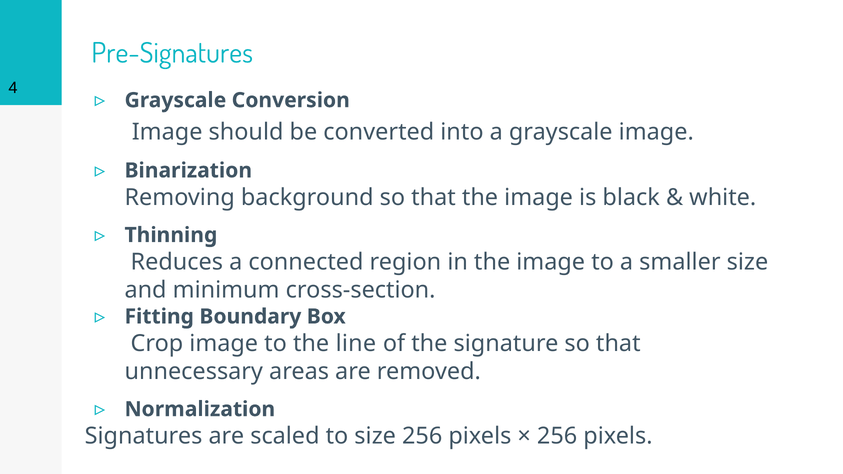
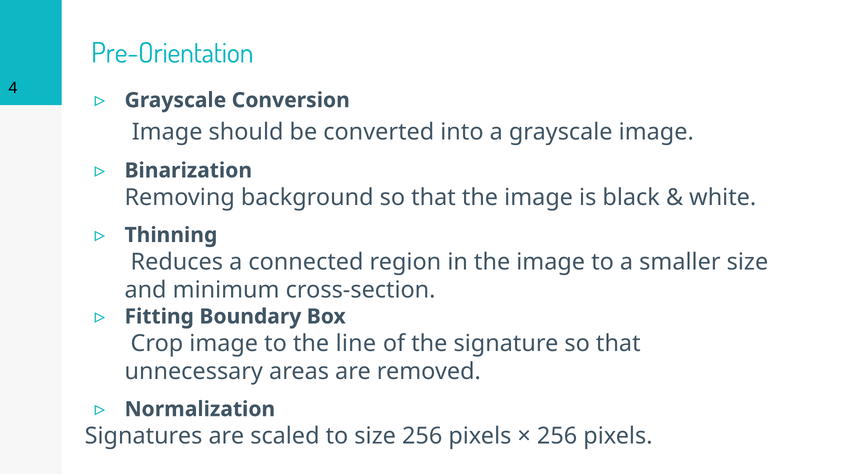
Pre-Signatures: Pre-Signatures -> Pre-Orientation (172, 53)
